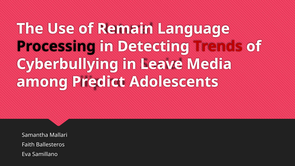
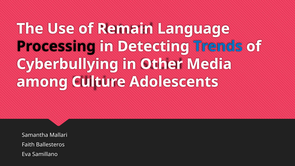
Trends colour: red -> blue (218, 46)
Leave: Leave -> Other (161, 64)
Predict: Predict -> Culture (99, 82)
